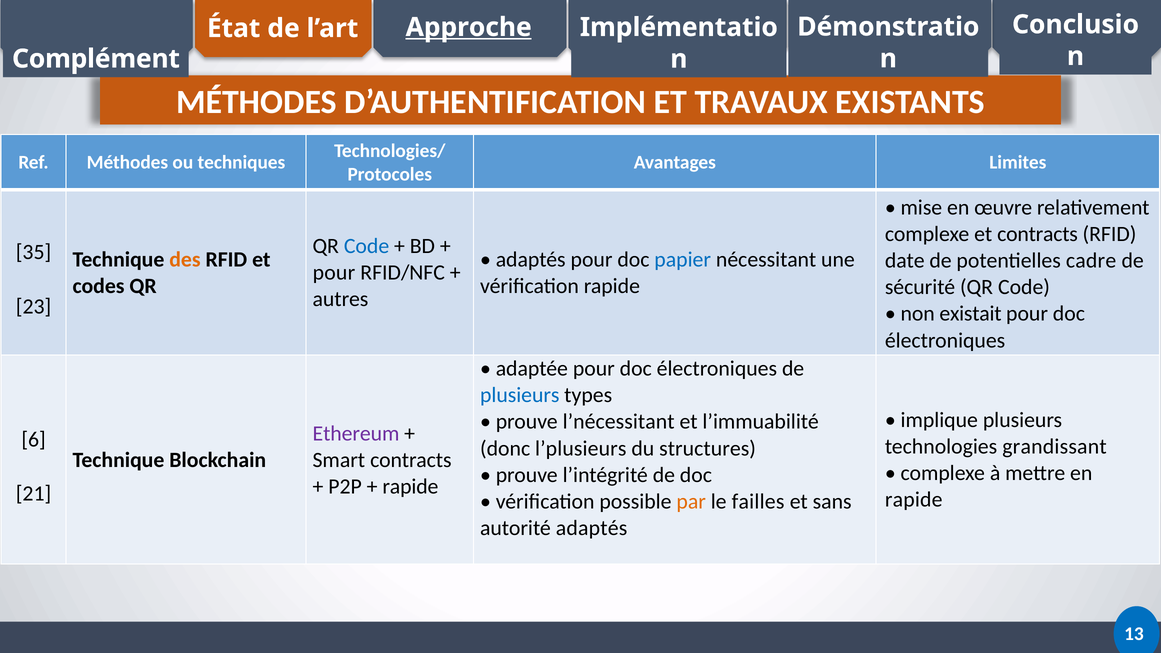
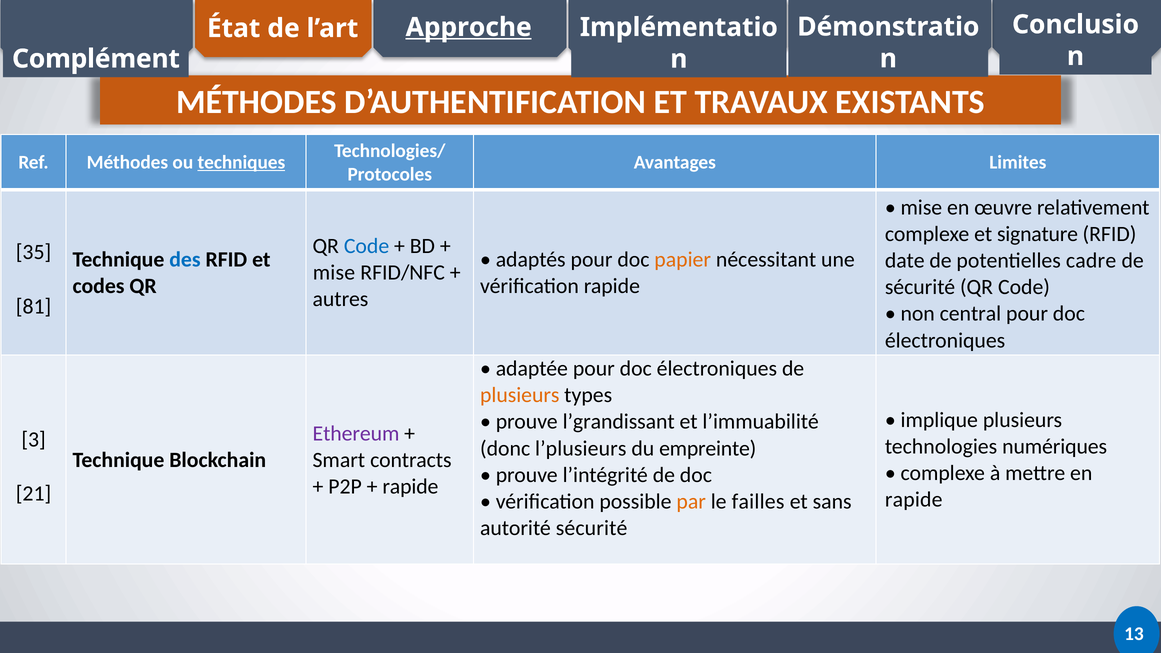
techniques underline: none -> present (241, 162)
et contracts: contracts -> signature (1038, 234)
des colour: orange -> blue (185, 259)
papier colour: blue -> orange (683, 259)
pour: pour -> mise (334, 273)
23: 23 -> 81 (34, 306)
existait: existait -> central (970, 314)
plusieurs colour: blue -> orange (520, 395)
l’nécessitant: l’nécessitant -> l’grandissant (619, 422)
6: 6 -> 3 (34, 439)
grandissant: grandissant -> numériques (1055, 447)
structures: structures -> empreinte (708, 448)
autorité adaptés: adaptés -> sécurité (592, 528)
